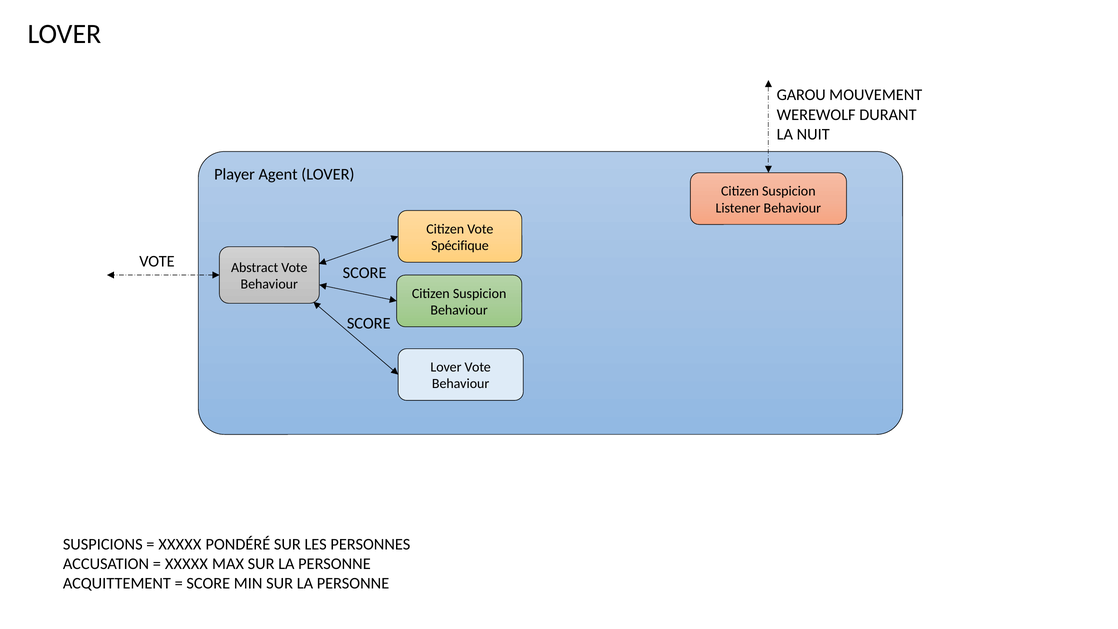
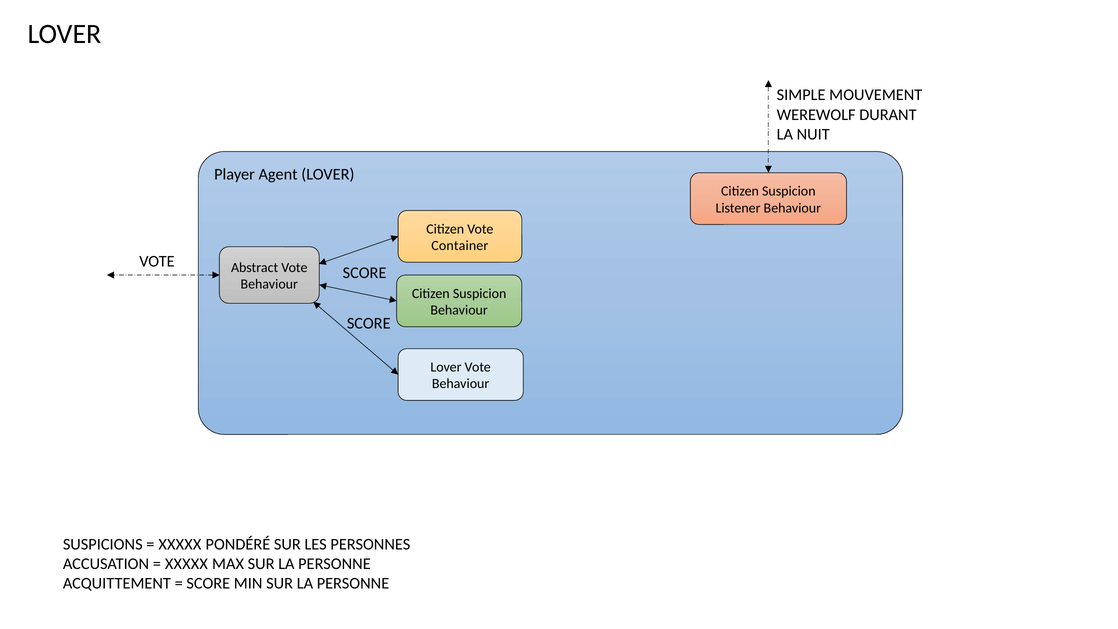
GAROU: GAROU -> SIMPLE (801, 95)
Spécifique: Spécifique -> Container (460, 246)
